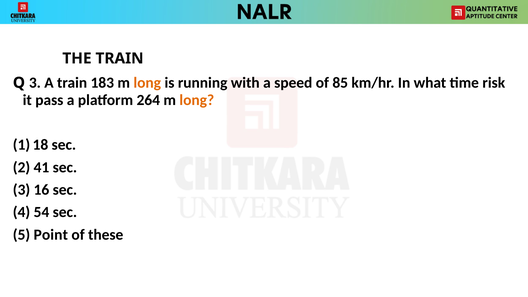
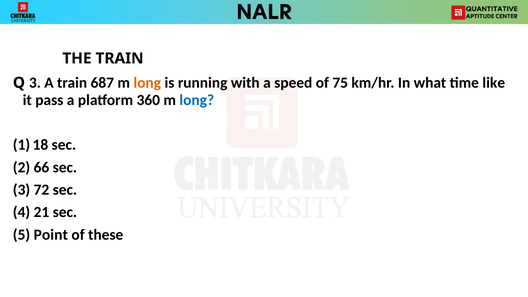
183: 183 -> 687 (102, 83)
85: 85 -> 75 (340, 83)
risk: risk -> like (494, 83)
264: 264 -> 360 (148, 100)
long colour: orange -> blue (197, 100)
41: 41 -> 66 (41, 167)
16: 16 -> 72 (41, 190)
54: 54 -> 21 (41, 212)
